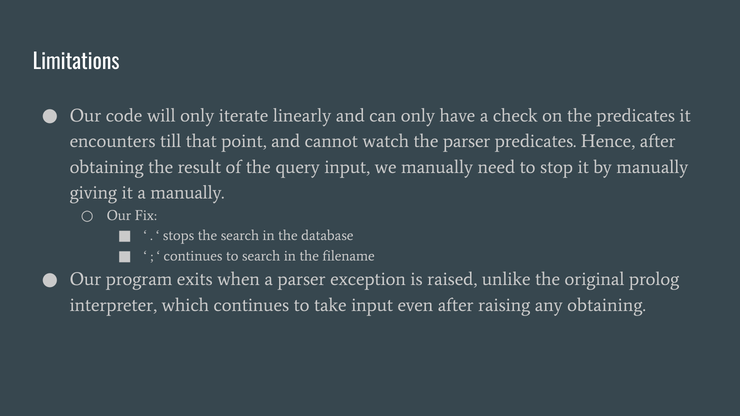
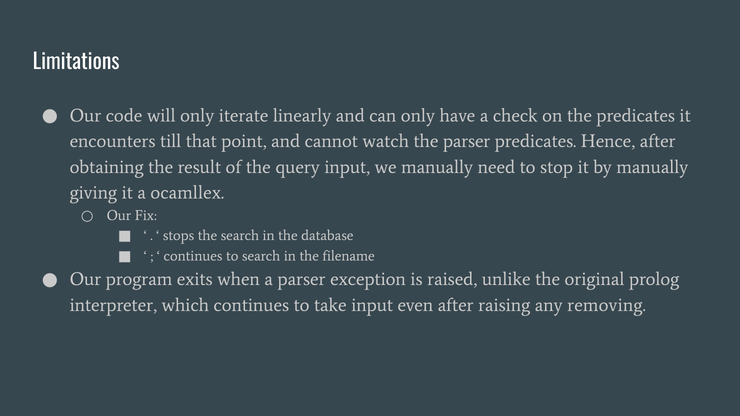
a manually: manually -> ocamllex (187, 193)
any obtaining: obtaining -> removing (606, 305)
